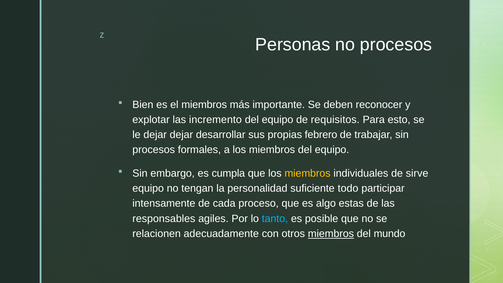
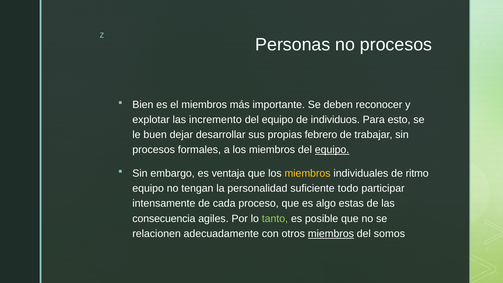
requisitos: requisitos -> individuos (335, 120)
le dejar: dejar -> buen (155, 135)
equipo underline: none -> present (332, 150)
cumpla: cumpla -> ventaja (228, 173)
sirve: sirve -> ritmo (417, 173)
responsables: responsables -> consecuencia (164, 219)
tanto colour: light blue -> light green (275, 219)
mundo: mundo -> somos (389, 234)
